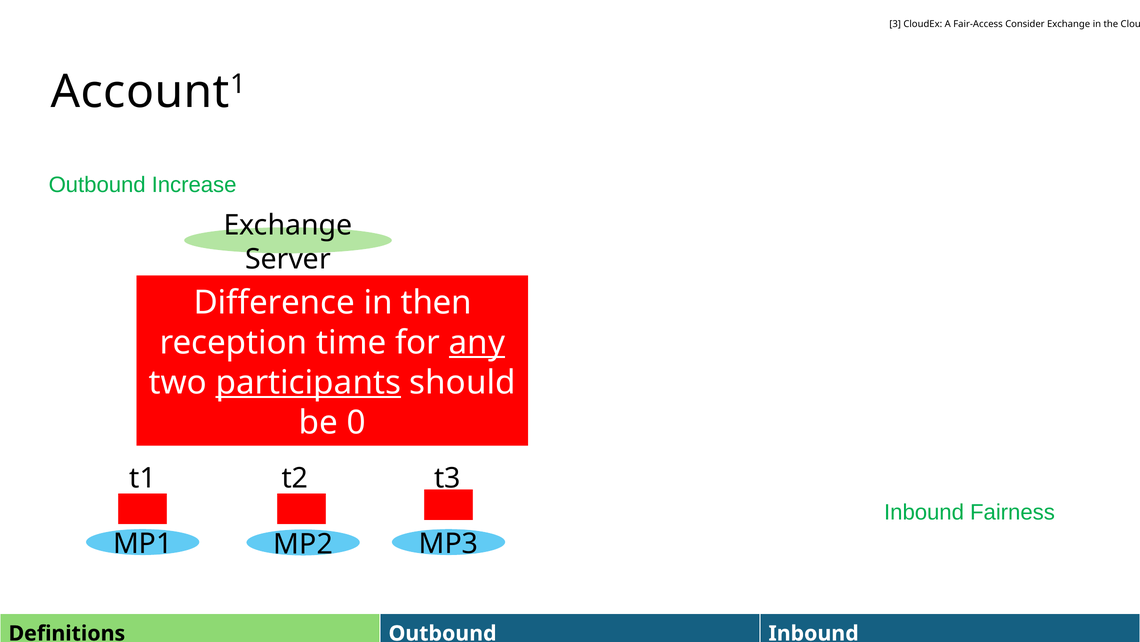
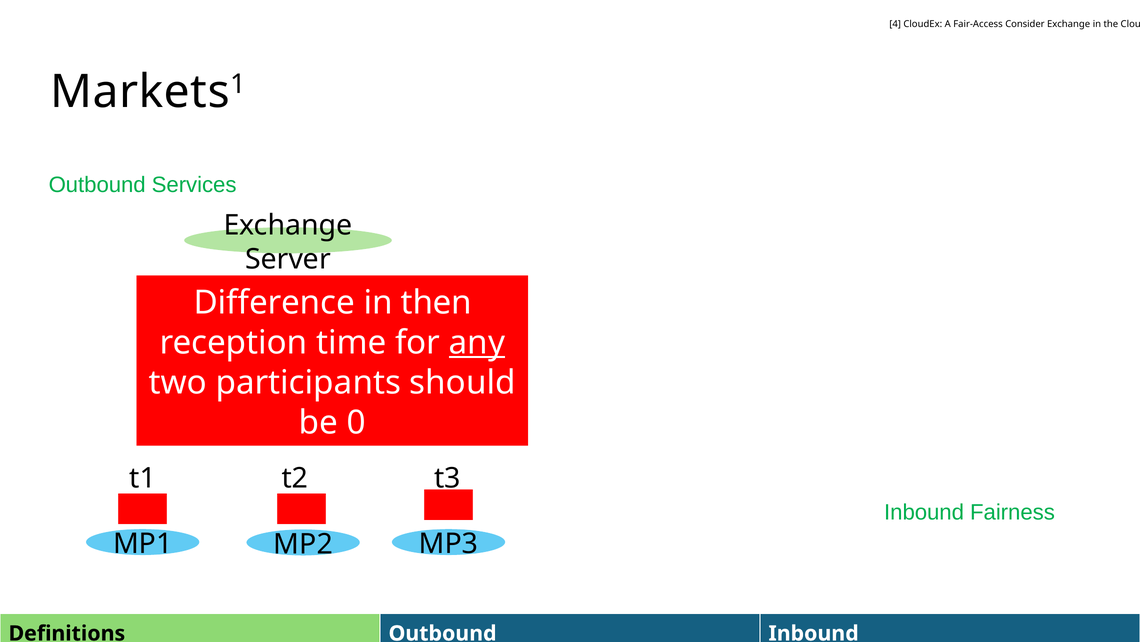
3: 3 -> 4 (895, 24)
Account: Account -> Markets (140, 92)
Increase: Increase -> Services (194, 185)
participants underline: present -> none (308, 382)
